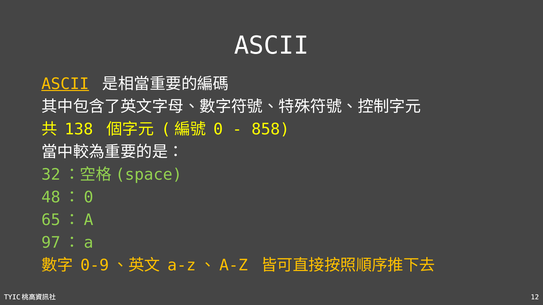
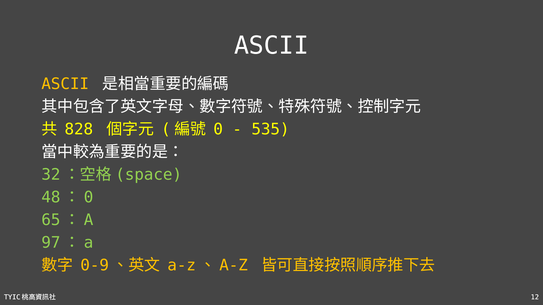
ASCII underline: present -> none (65, 84)
138: 138 -> 828 (79, 129)
858: 858 -> 535 (270, 129)
